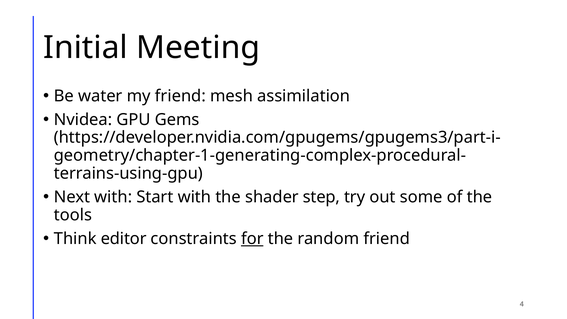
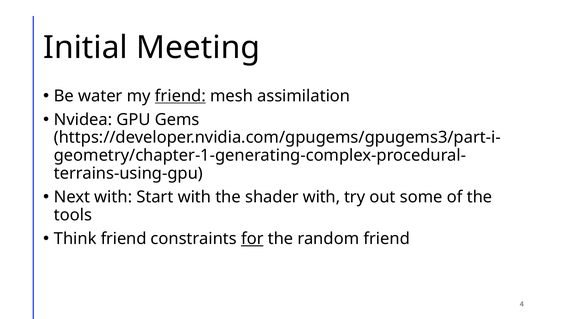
friend underline: none -> present (180, 96)
shader step: step -> with (321, 197)
Think editor: editor -> friend (124, 239)
